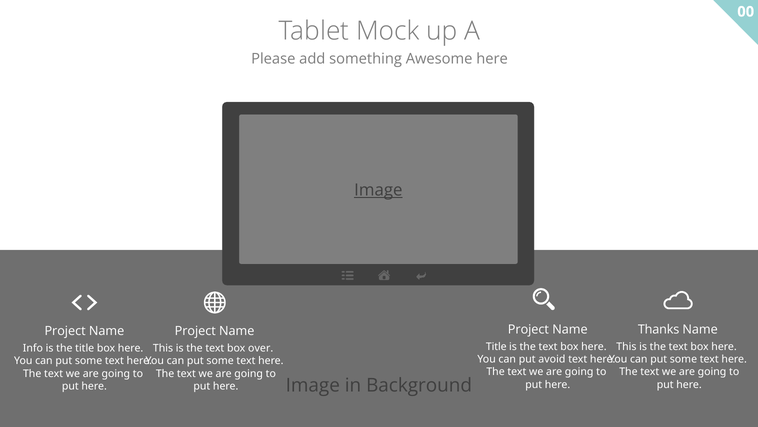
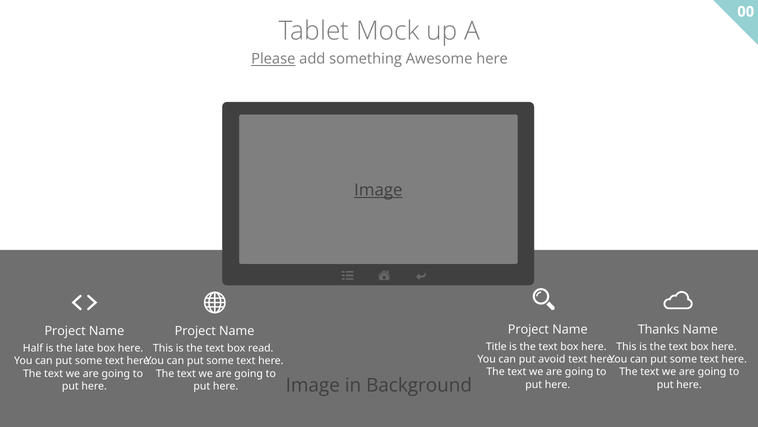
Please underline: none -> present (273, 59)
Info: Info -> Half (33, 348)
the title: title -> late (85, 348)
over: over -> read (261, 348)
